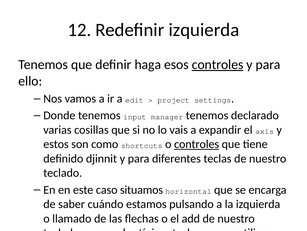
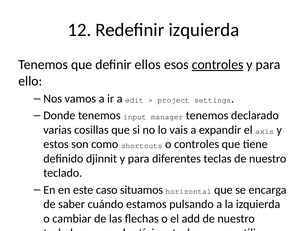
definir haga: haga -> ellos (148, 64)
controles underline: present -> none (197, 144)
llamado: llamado -> cambiar (72, 218)
